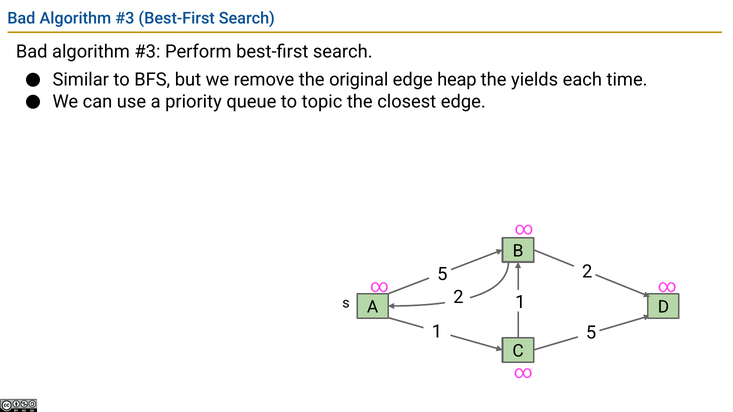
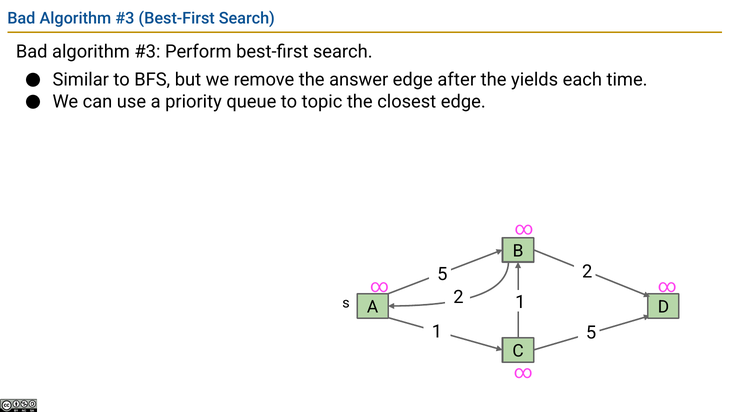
original: original -> answer (359, 80)
heap: heap -> after (457, 80)
